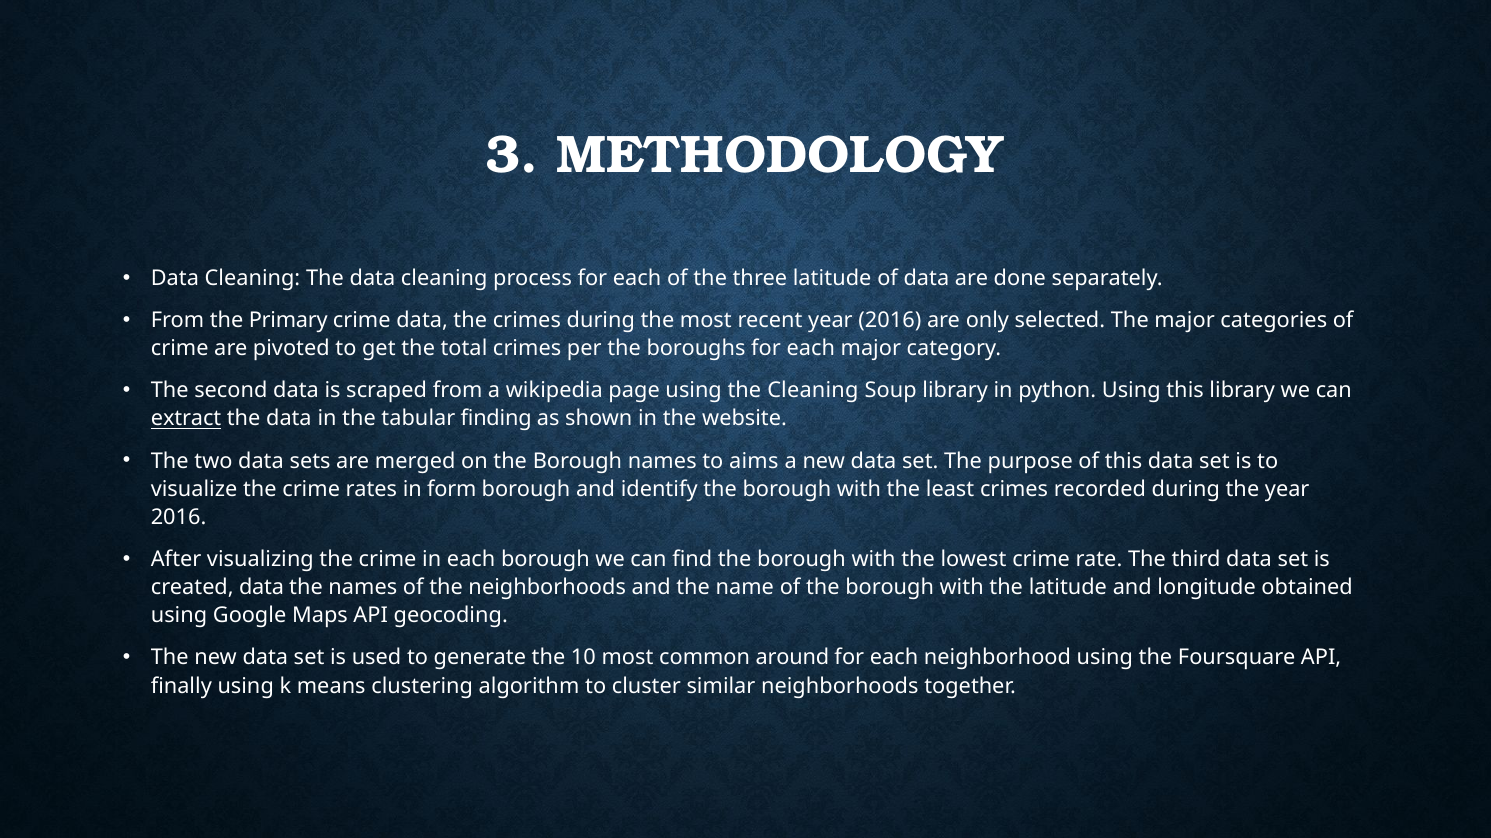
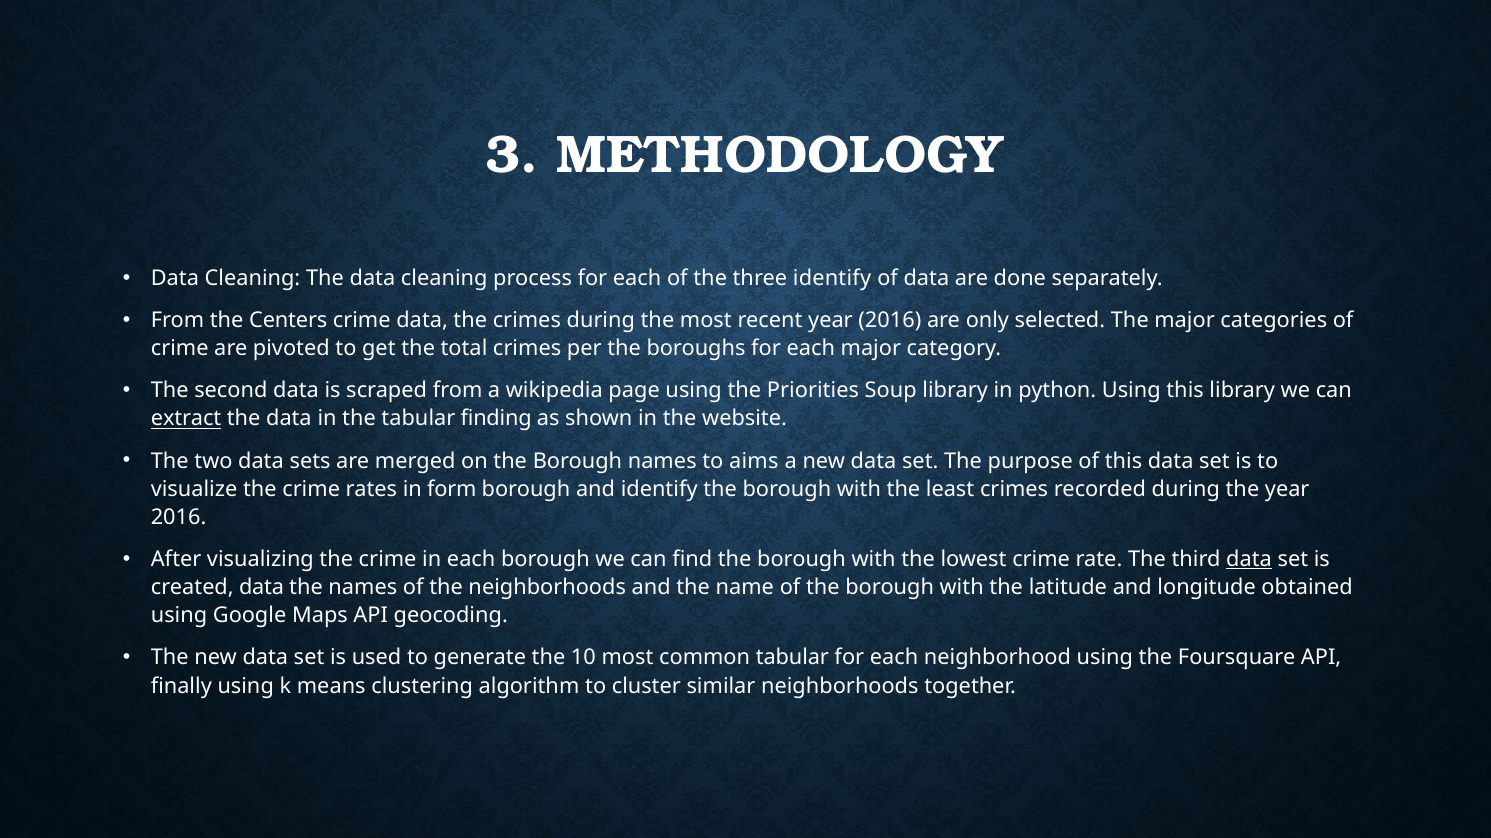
three latitude: latitude -> identify (832, 279)
Primary: Primary -> Centers (288, 321)
the Cleaning: Cleaning -> Priorities (813, 391)
data underline: none -> present (1249, 560)
common around: around -> tabular (792, 658)
